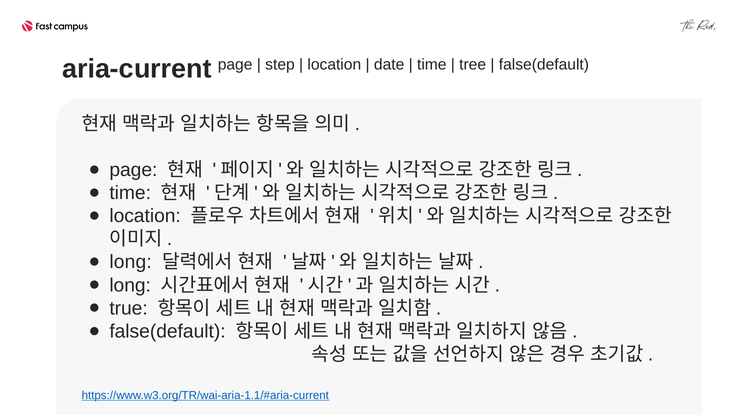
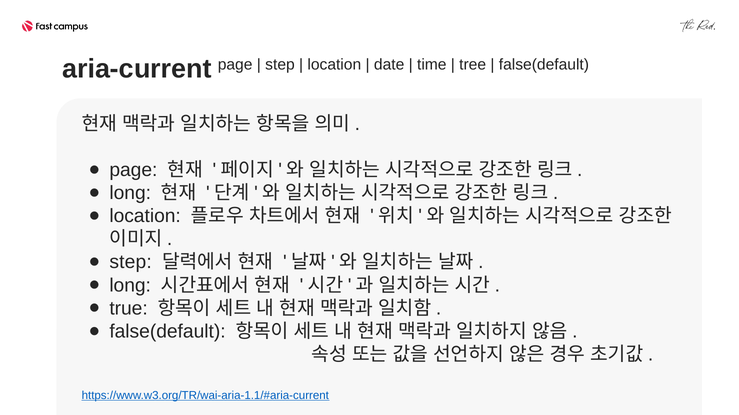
time: time -> long (130, 193)
long: long -> step (131, 263)
